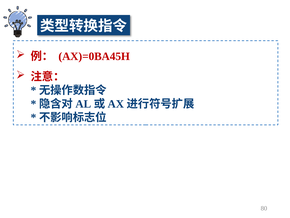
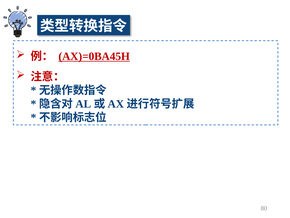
AX)=0BA45H underline: none -> present (94, 56)
